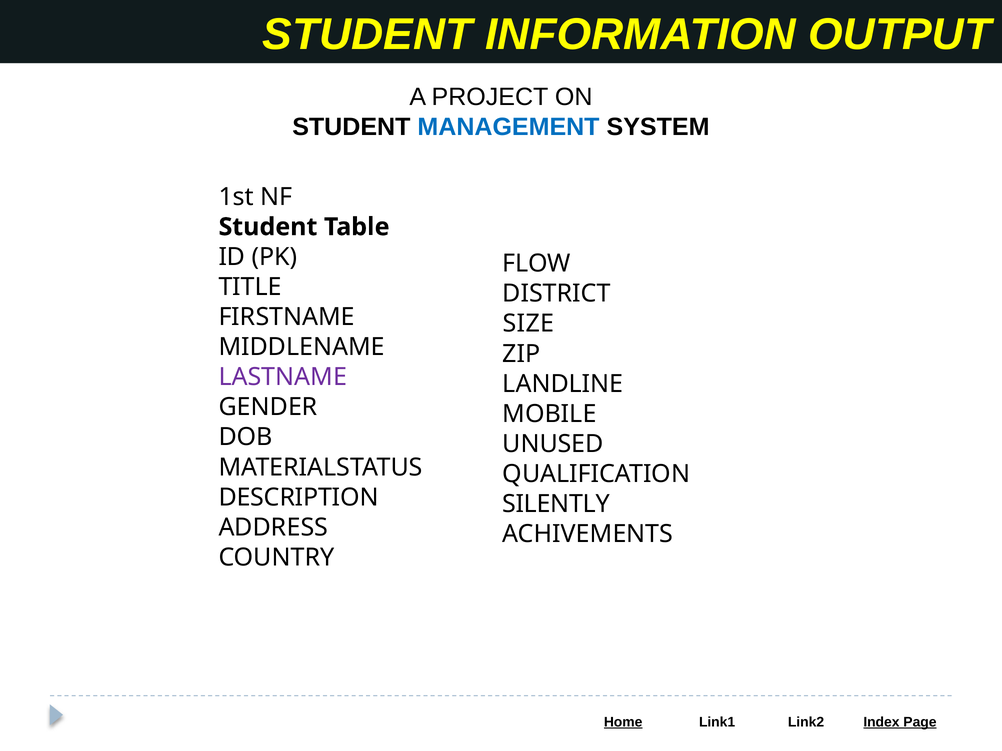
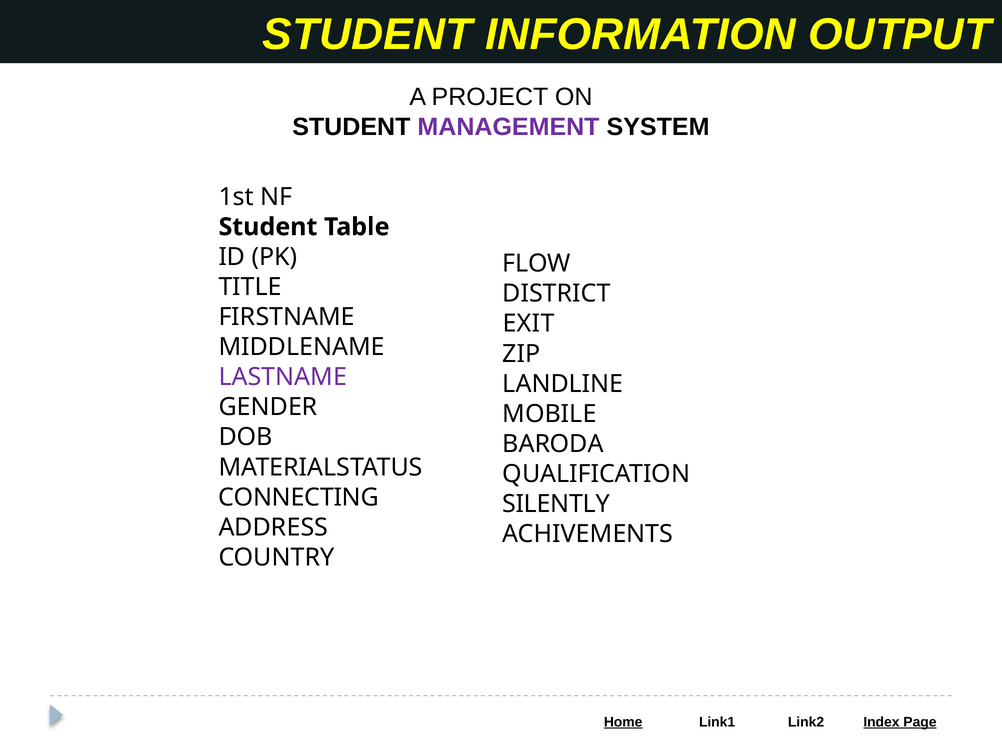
MANAGEMENT colour: blue -> purple (508, 127)
SIZE: SIZE -> EXIT (529, 324)
UNUSED: UNUSED -> BARODA (553, 444)
DESCRIPTION: DESCRIPTION -> CONNECTING (299, 498)
